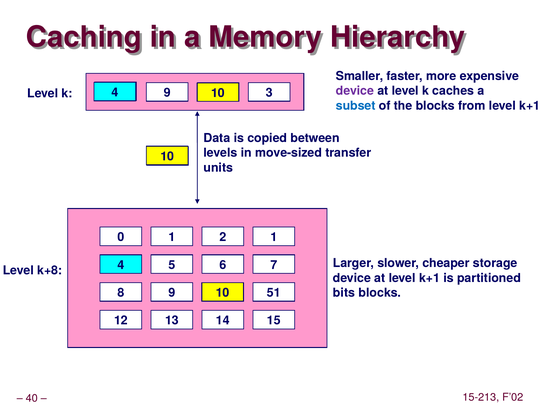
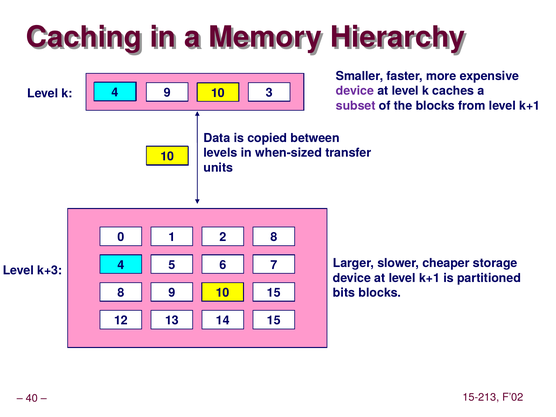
subset colour: blue -> purple (356, 106)
move-sized: move-sized -> when-sized (289, 153)
2 1: 1 -> 8 (274, 237)
k+8: k+8 -> k+3 (50, 271)
51: 51 -> 15 (274, 293)
